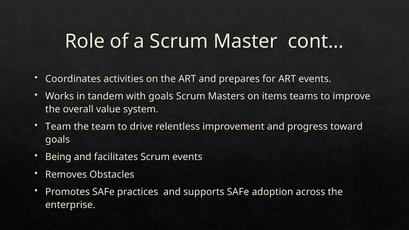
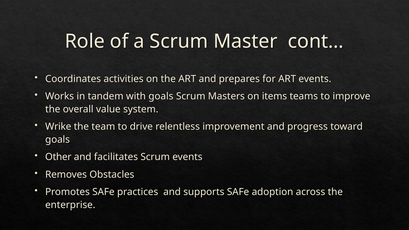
Team: Team -> Wrike (58, 127)
Being: Being -> Other (58, 157)
